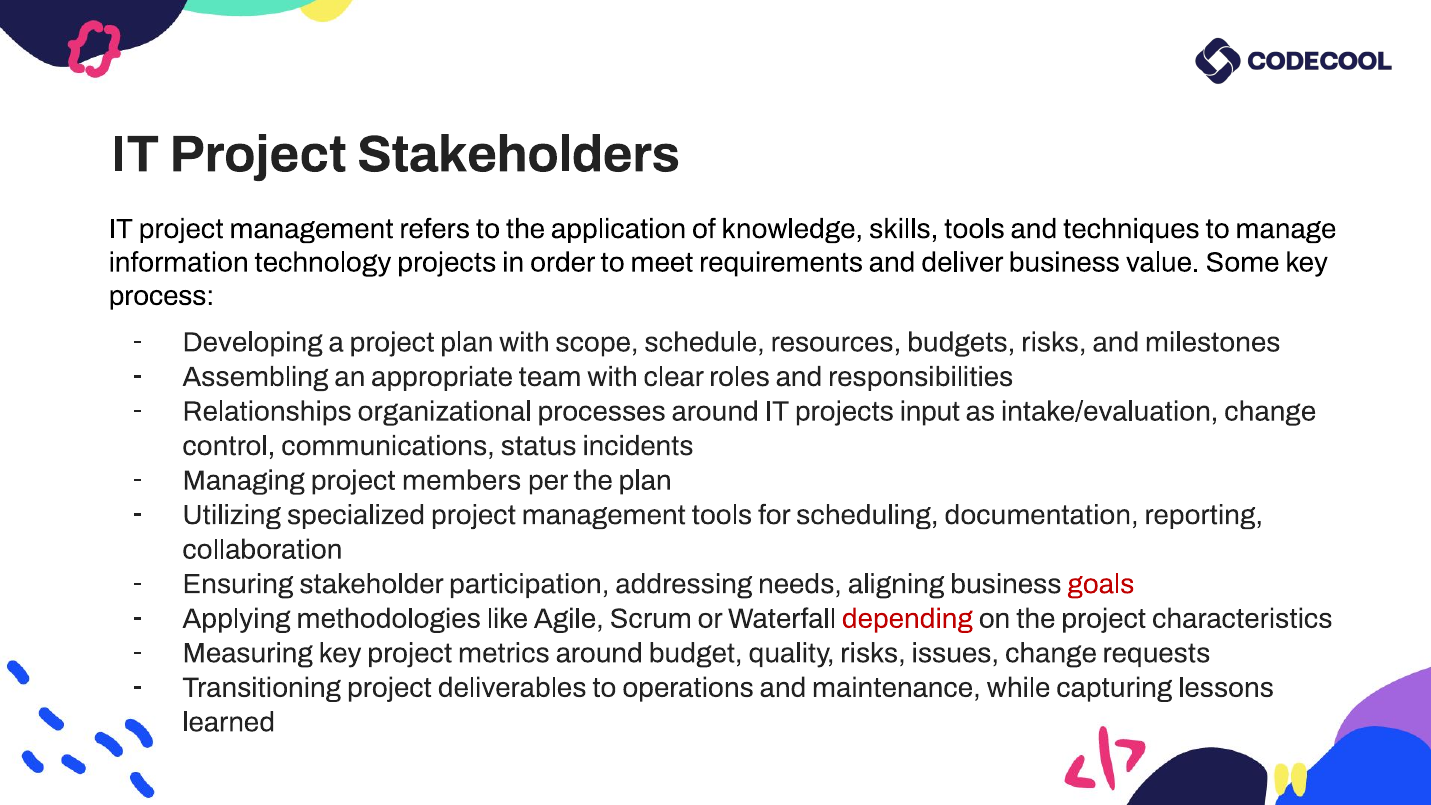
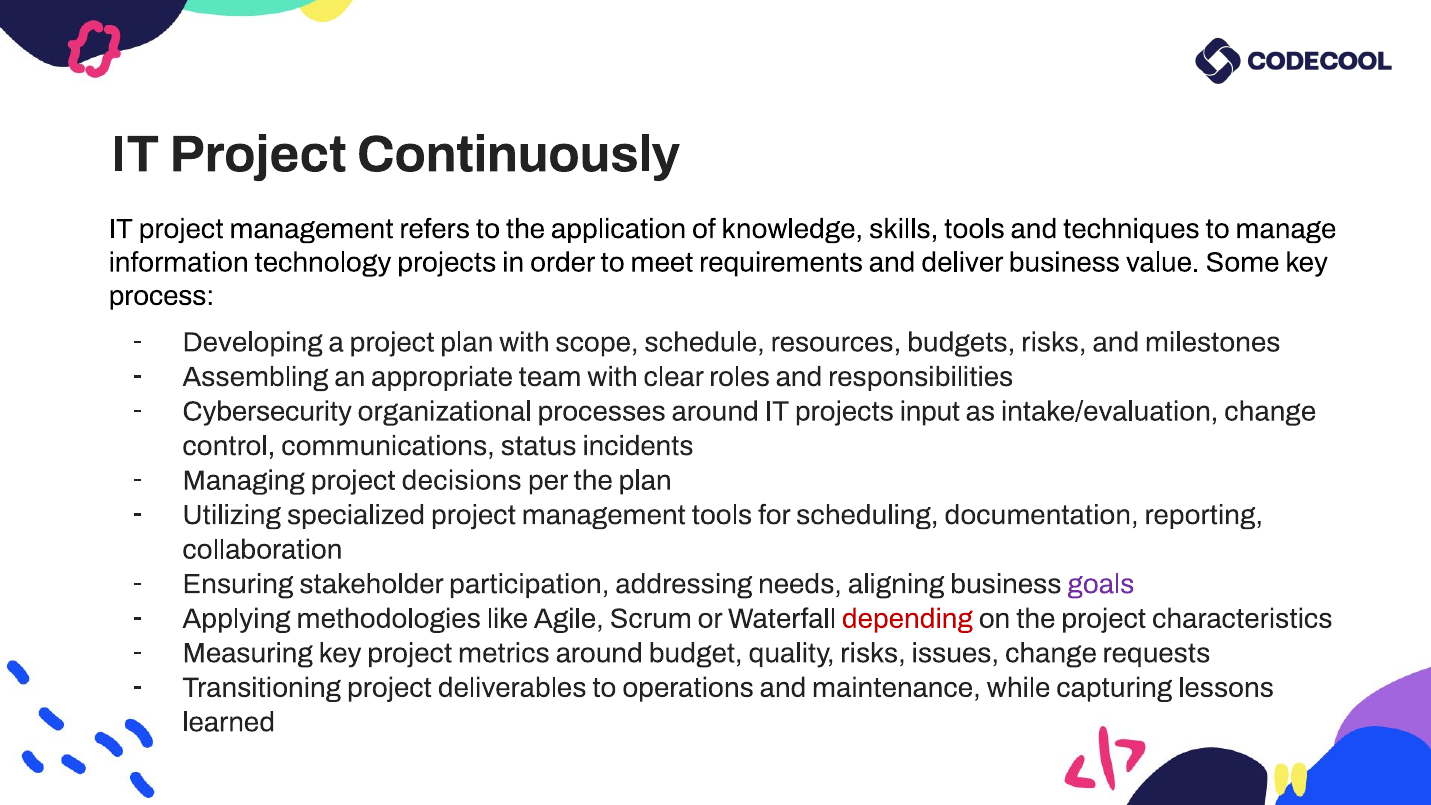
Stakeholders: Stakeholders -> Continuously (518, 154)
Relationships: Relationships -> Cybersecurity (267, 411)
members: members -> decisions (462, 480)
goals colour: red -> purple (1101, 584)
